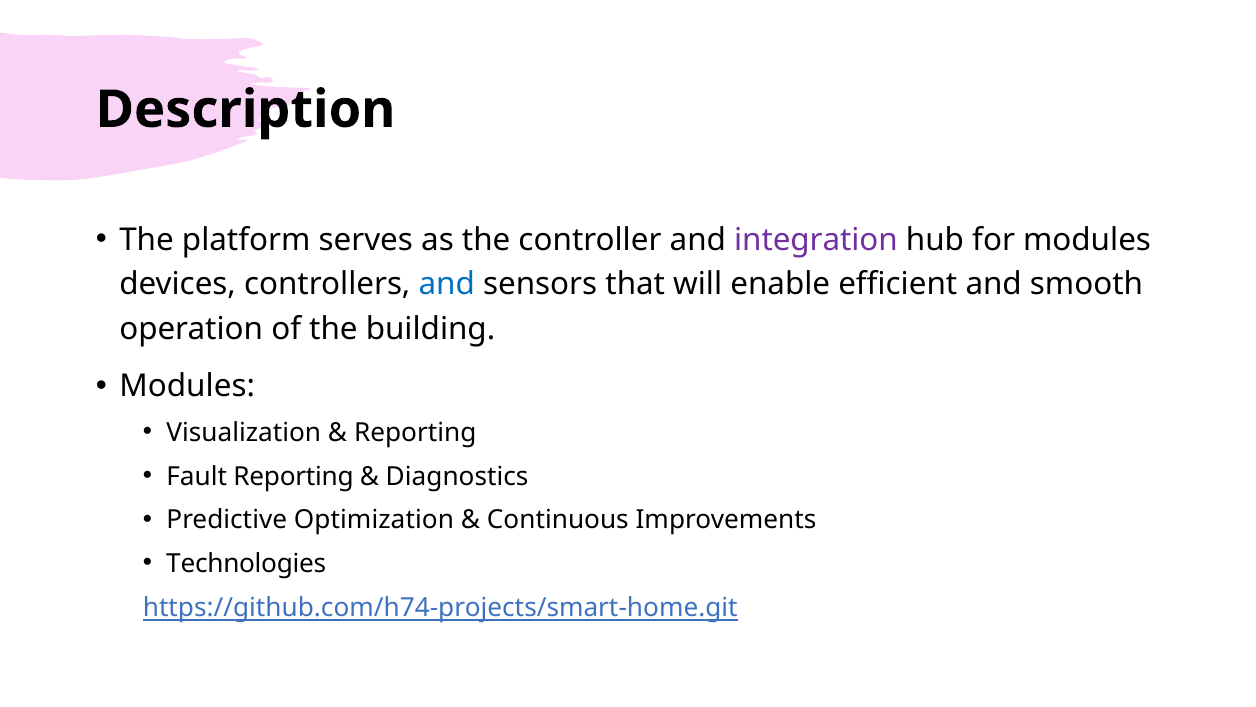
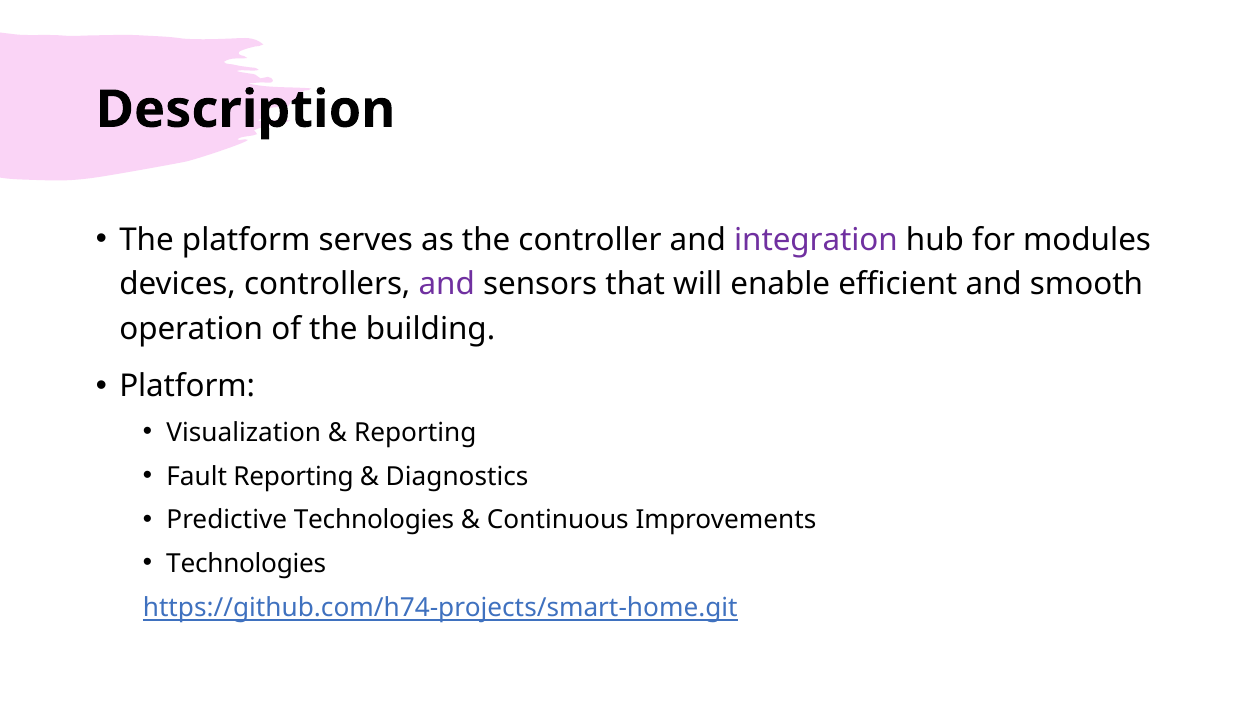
and colour: blue -> purple (447, 284)
Modules: Modules -> Platform (187, 386)
Predictive Optimization: Optimization -> Technologies (374, 520)
